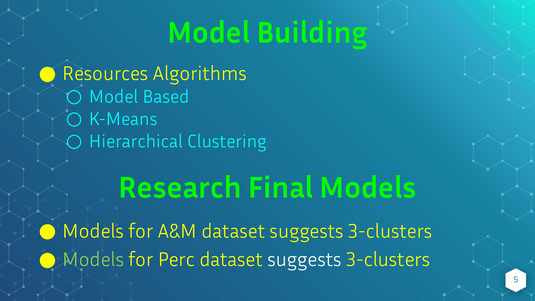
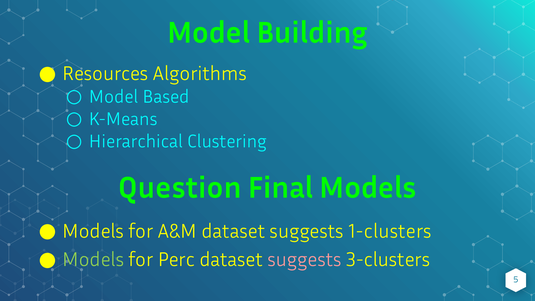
Research: Research -> Question (180, 188)
A&M dataset suggests 3-clusters: 3-clusters -> 1-clusters (390, 231)
suggests colour: white -> pink (304, 260)
